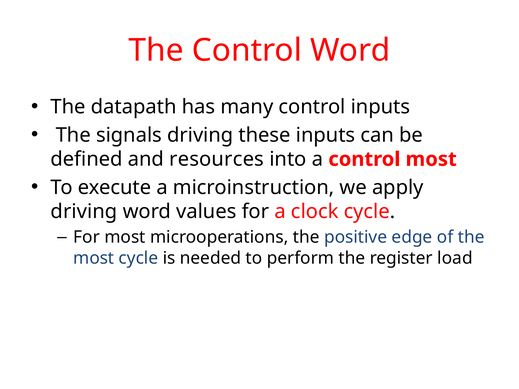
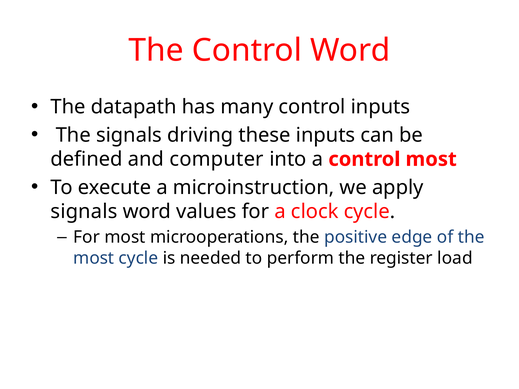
resources: resources -> computer (217, 159)
driving: driving -> signals (84, 212)
